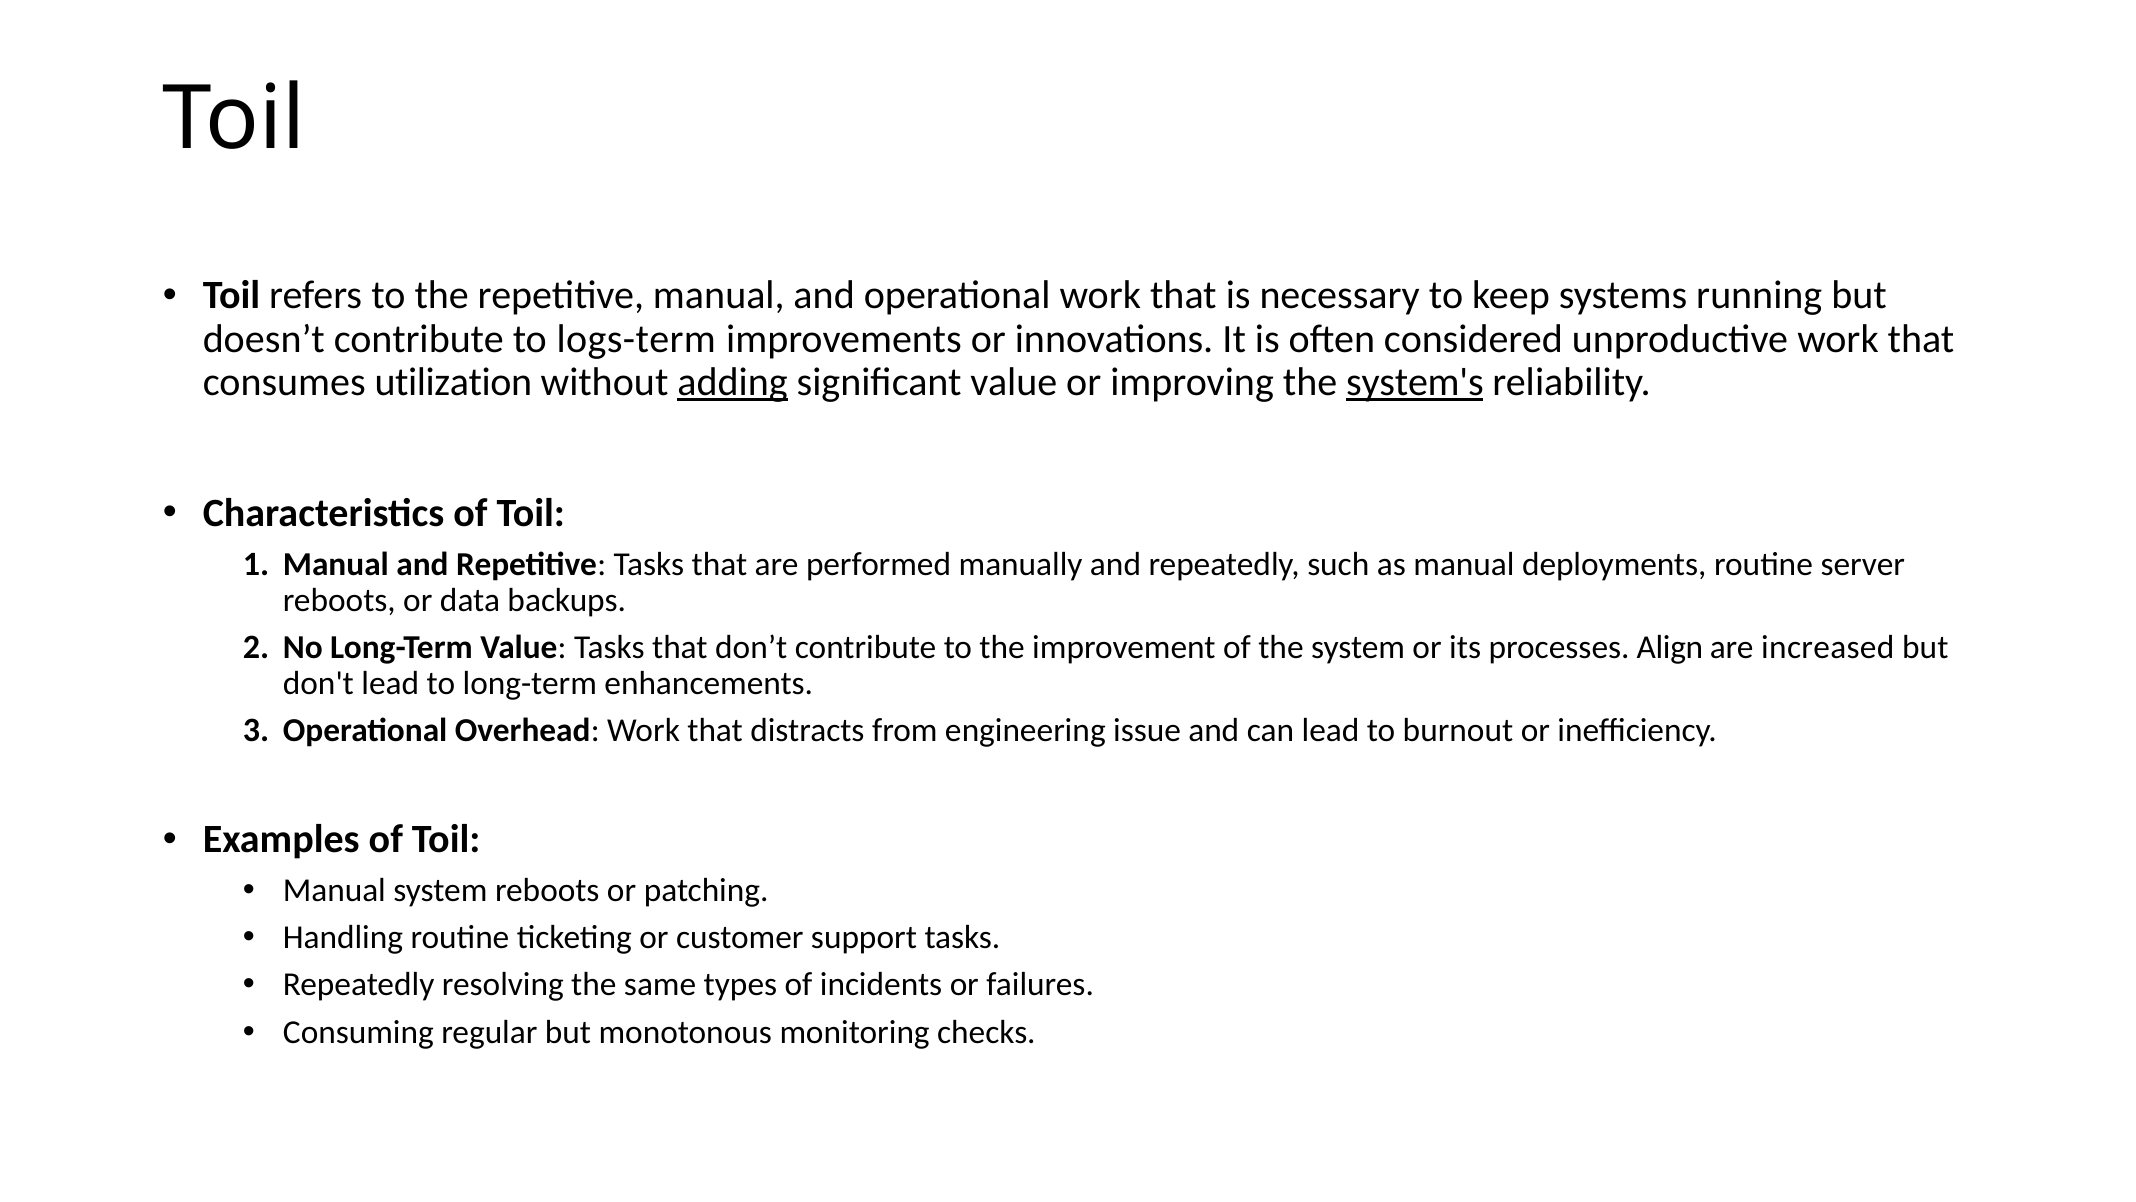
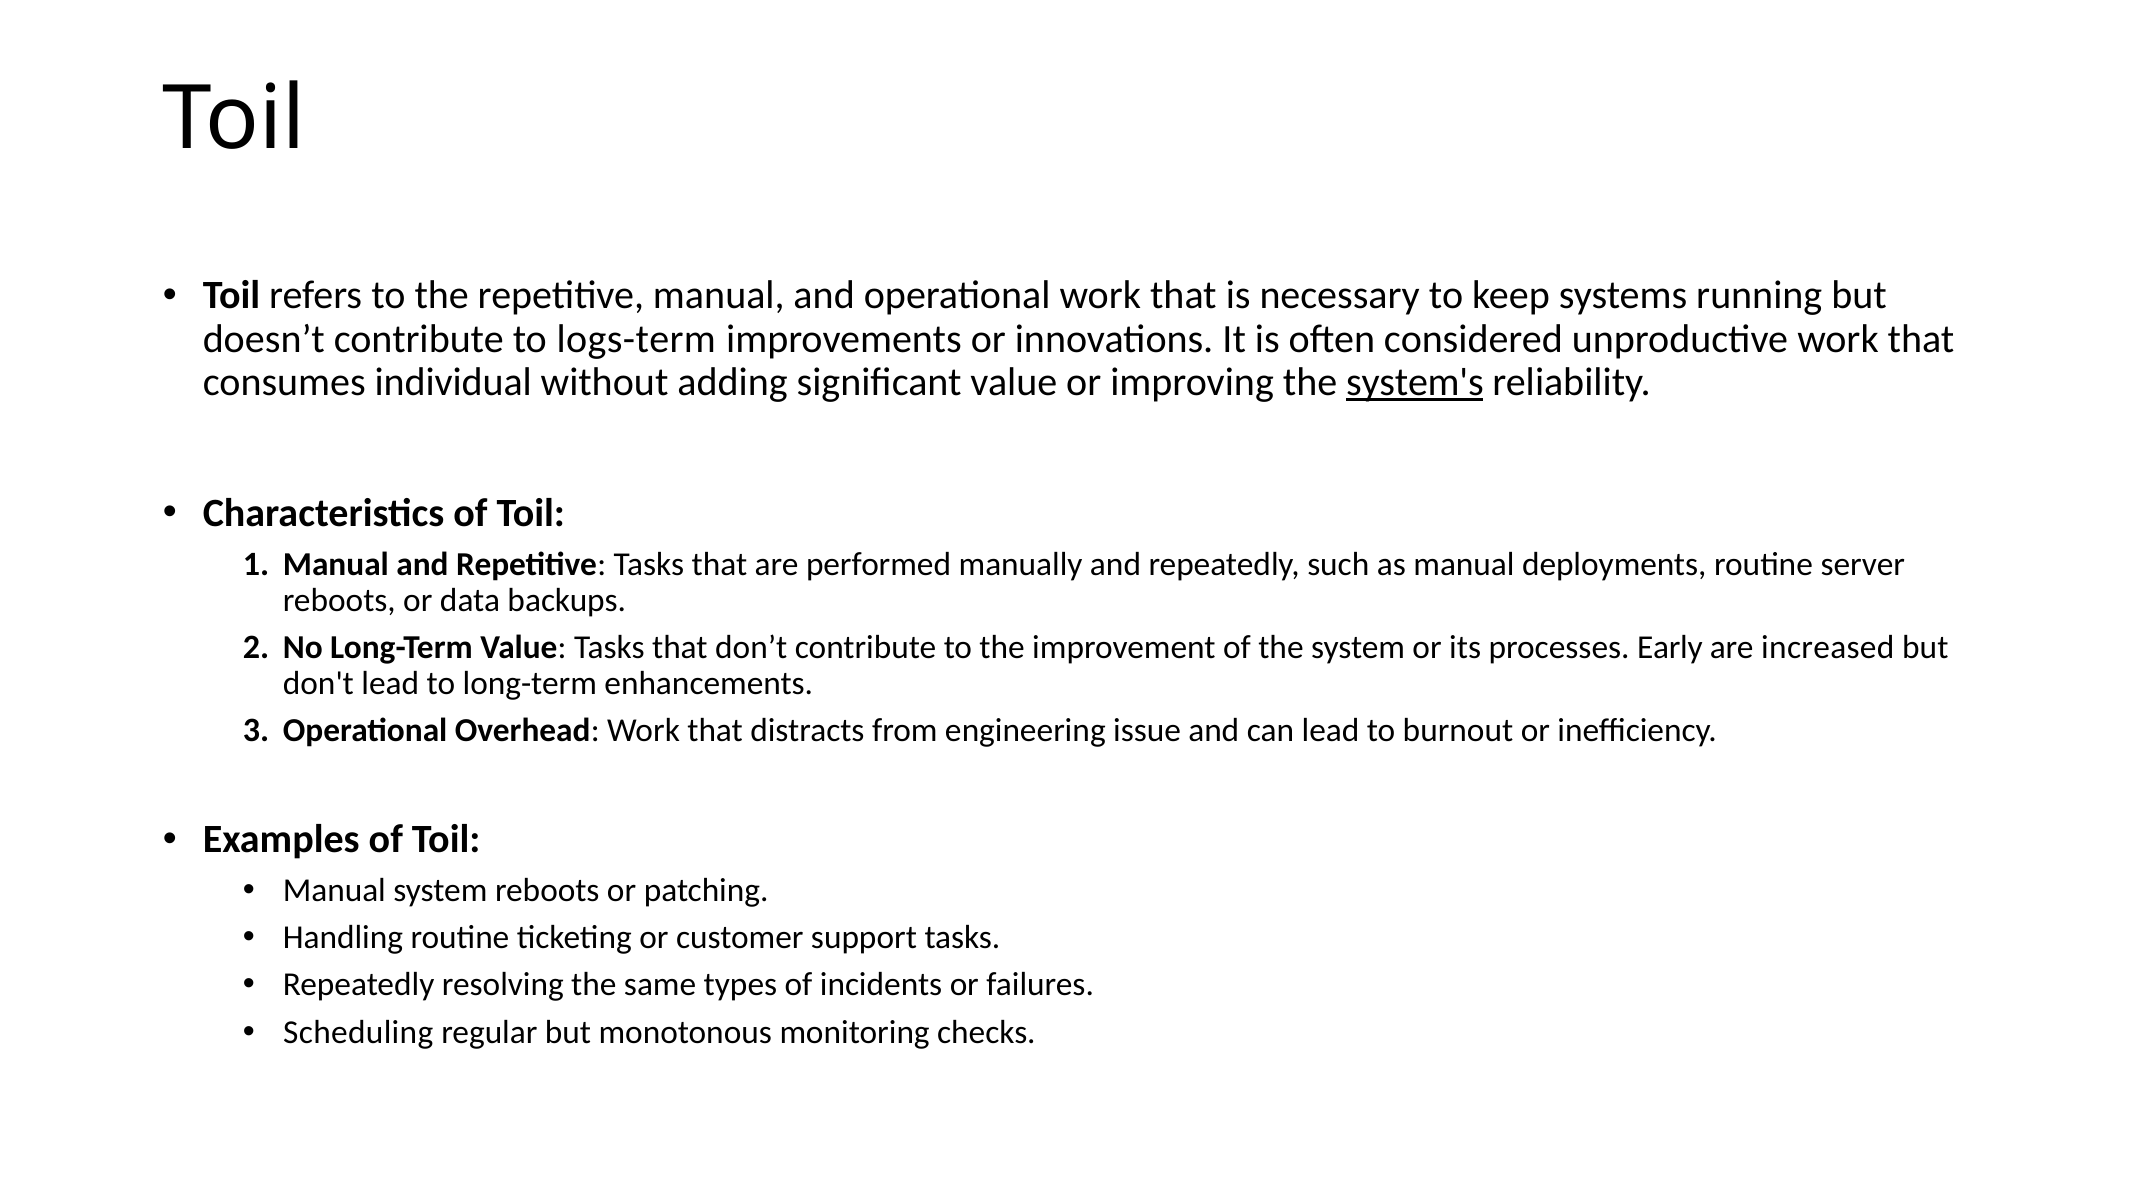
utilization: utilization -> individual (453, 382)
adding underline: present -> none (732, 382)
Align: Align -> Early (1670, 647)
Consuming: Consuming -> Scheduling (358, 1032)
